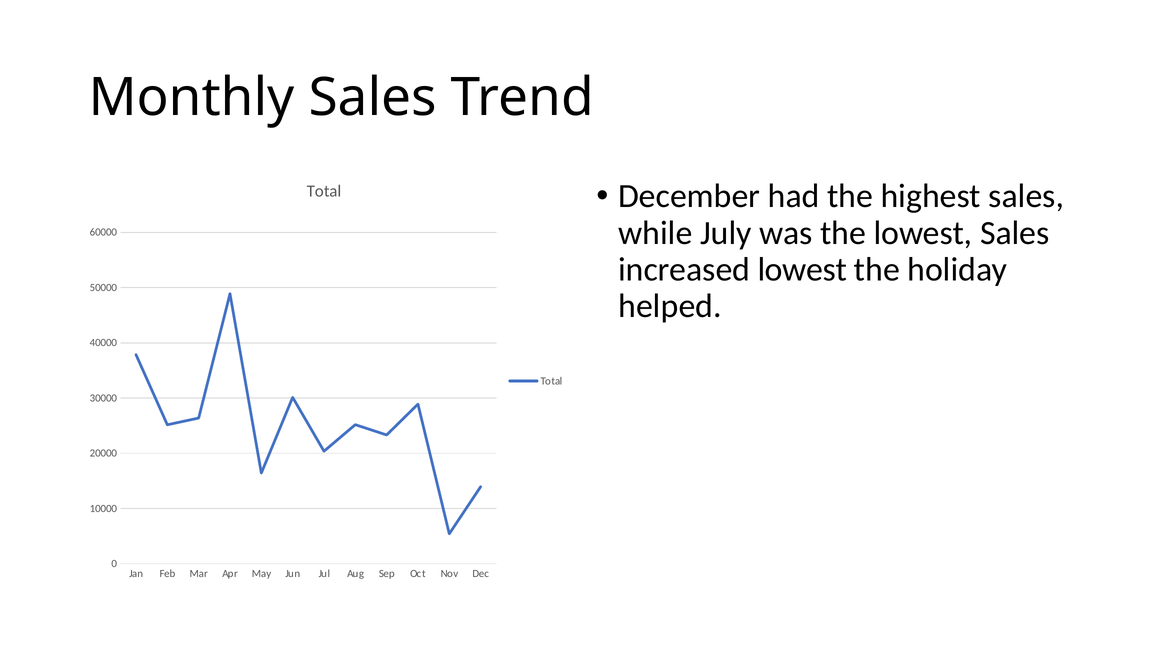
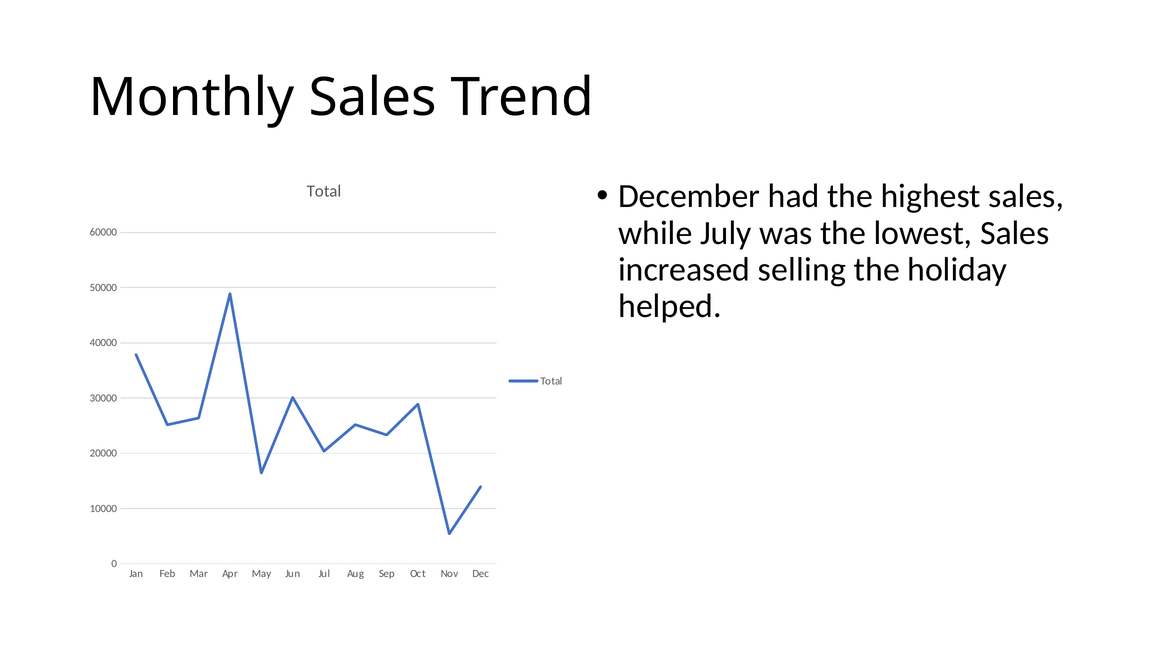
increased lowest: lowest -> selling (802, 269)
